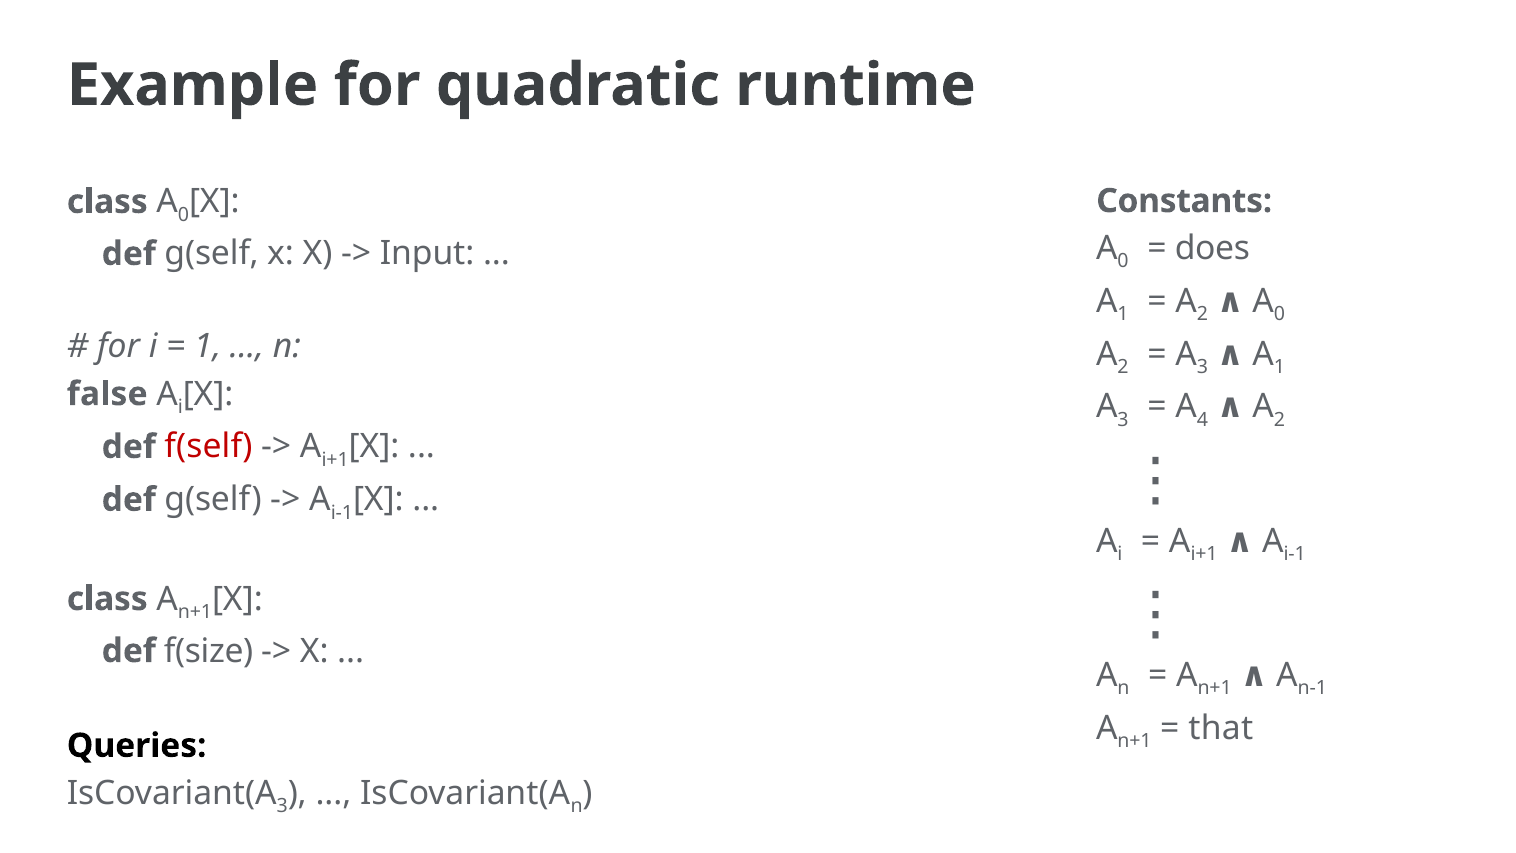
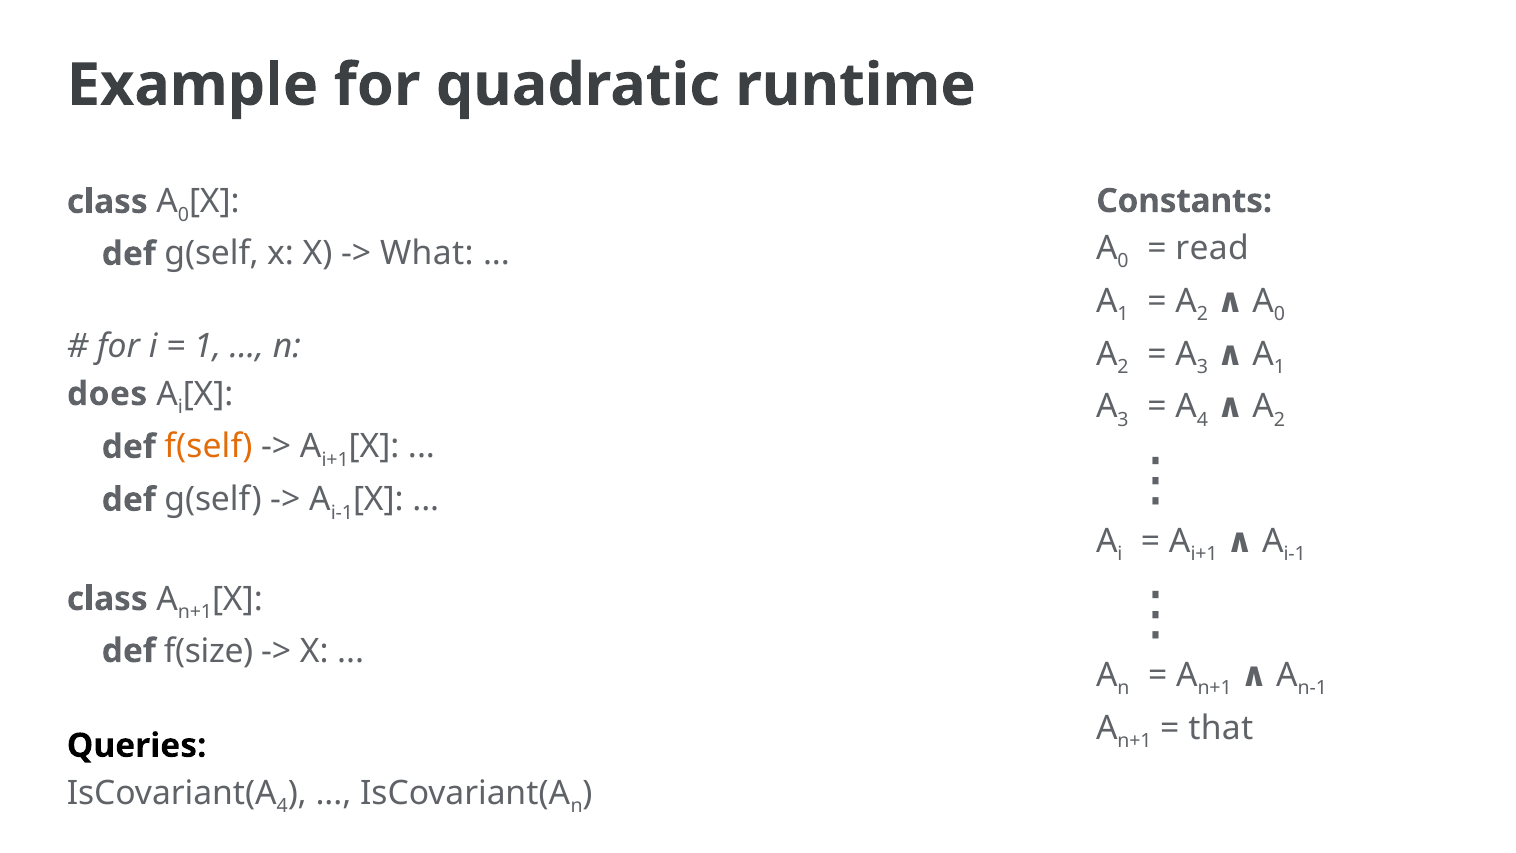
does: does -> read (1212, 248)
Input: Input -> What (427, 254)
false: false -> does (107, 394)
f(self colour: red -> orange (208, 447)
3: 3 -> 4 (282, 806)
